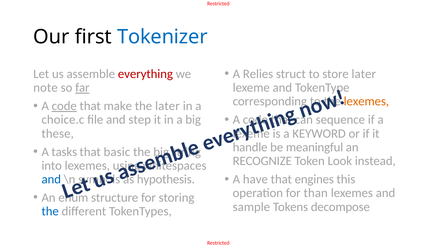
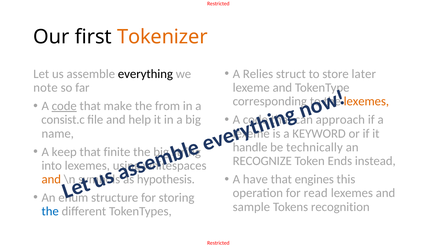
Tokenizer colour: blue -> orange (162, 37)
everything colour: red -> black (145, 74)
far underline: present -> none (82, 88)
the later: later -> from (168, 106)
sequence: sequence -> approach (340, 120)
choice.c: choice.c -> consist.c (63, 120)
step: step -> help (140, 120)
these: these -> name (58, 133)
meaningful: meaningful -> technically (314, 147)
tasks: tasks -> keep (64, 152)
basic: basic -> finite (117, 152)
Look: Look -> Ends (340, 161)
and colour: blue -> orange (51, 179)
than: than -> read (316, 193)
decompose: decompose -> recognition (340, 207)
